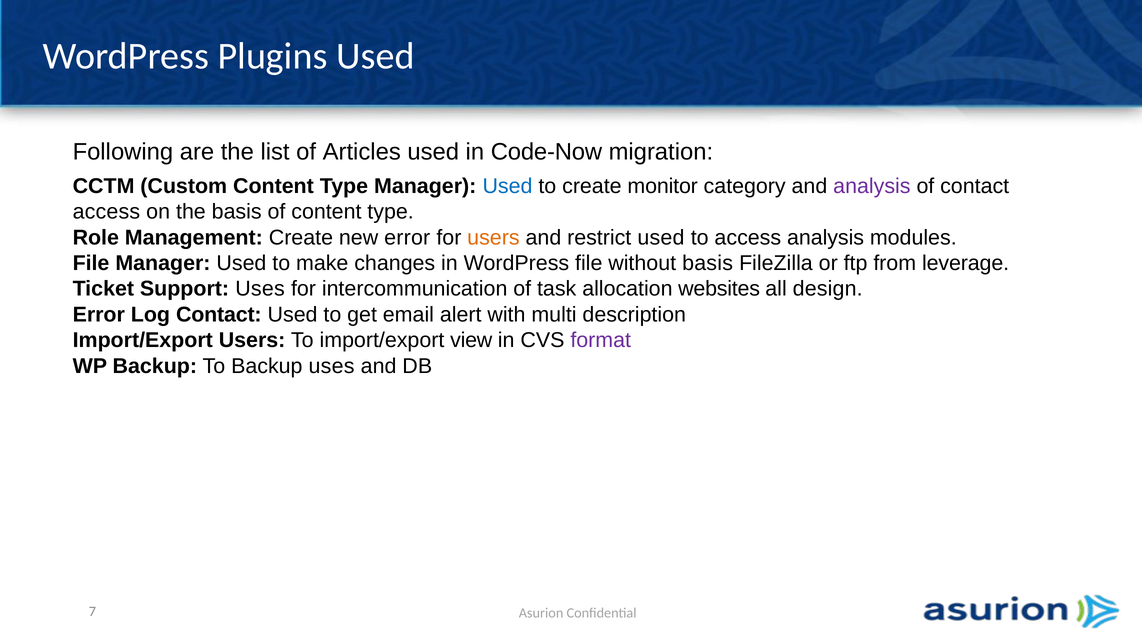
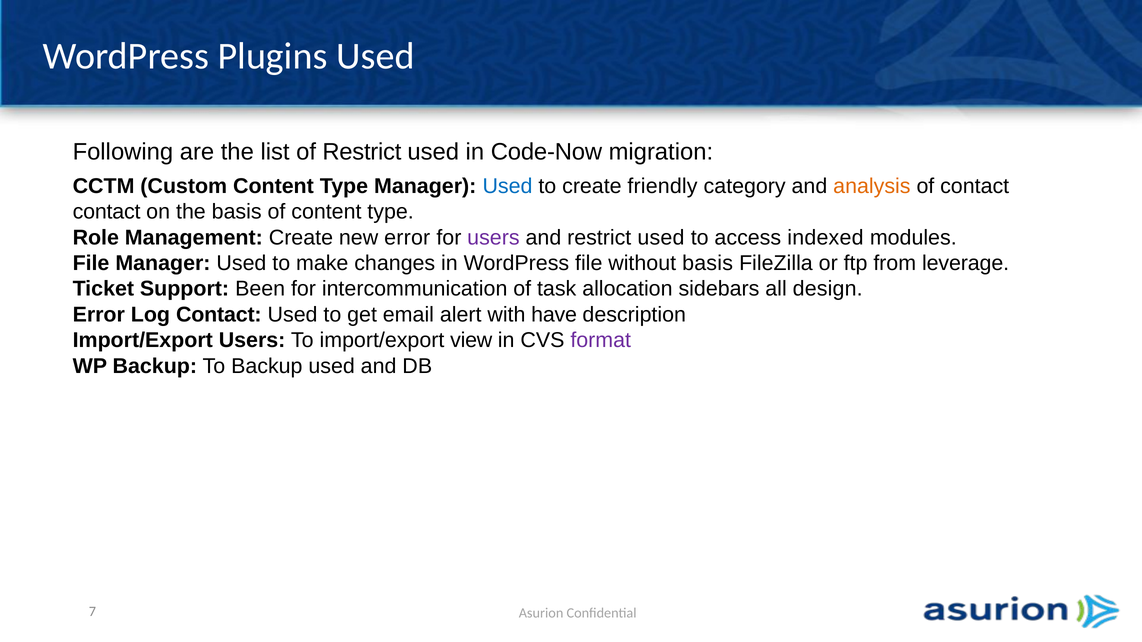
of Articles: Articles -> Restrict (362, 152)
monitor: monitor -> friendly (663, 186)
analysis colour: purple -> orange (872, 186)
access: access -> contact (107, 212)
users colour: orange -> purple (493, 238)
access analysis: analysis -> indexed (825, 238)
Support Uses: Uses -> Been (260, 289)
websites: websites -> sidebars (719, 289)
multi: multi -> have (554, 315)
Backup uses: uses -> used (332, 366)
